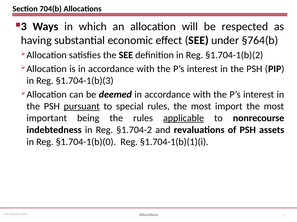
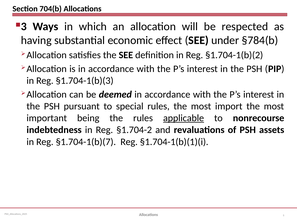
§764(b: §764(b -> §784(b (260, 40)
pursuant underline: present -> none (82, 107)
§1.704-1(b)(0: §1.704-1(b)(0 -> §1.704-1(b)(7 (86, 142)
